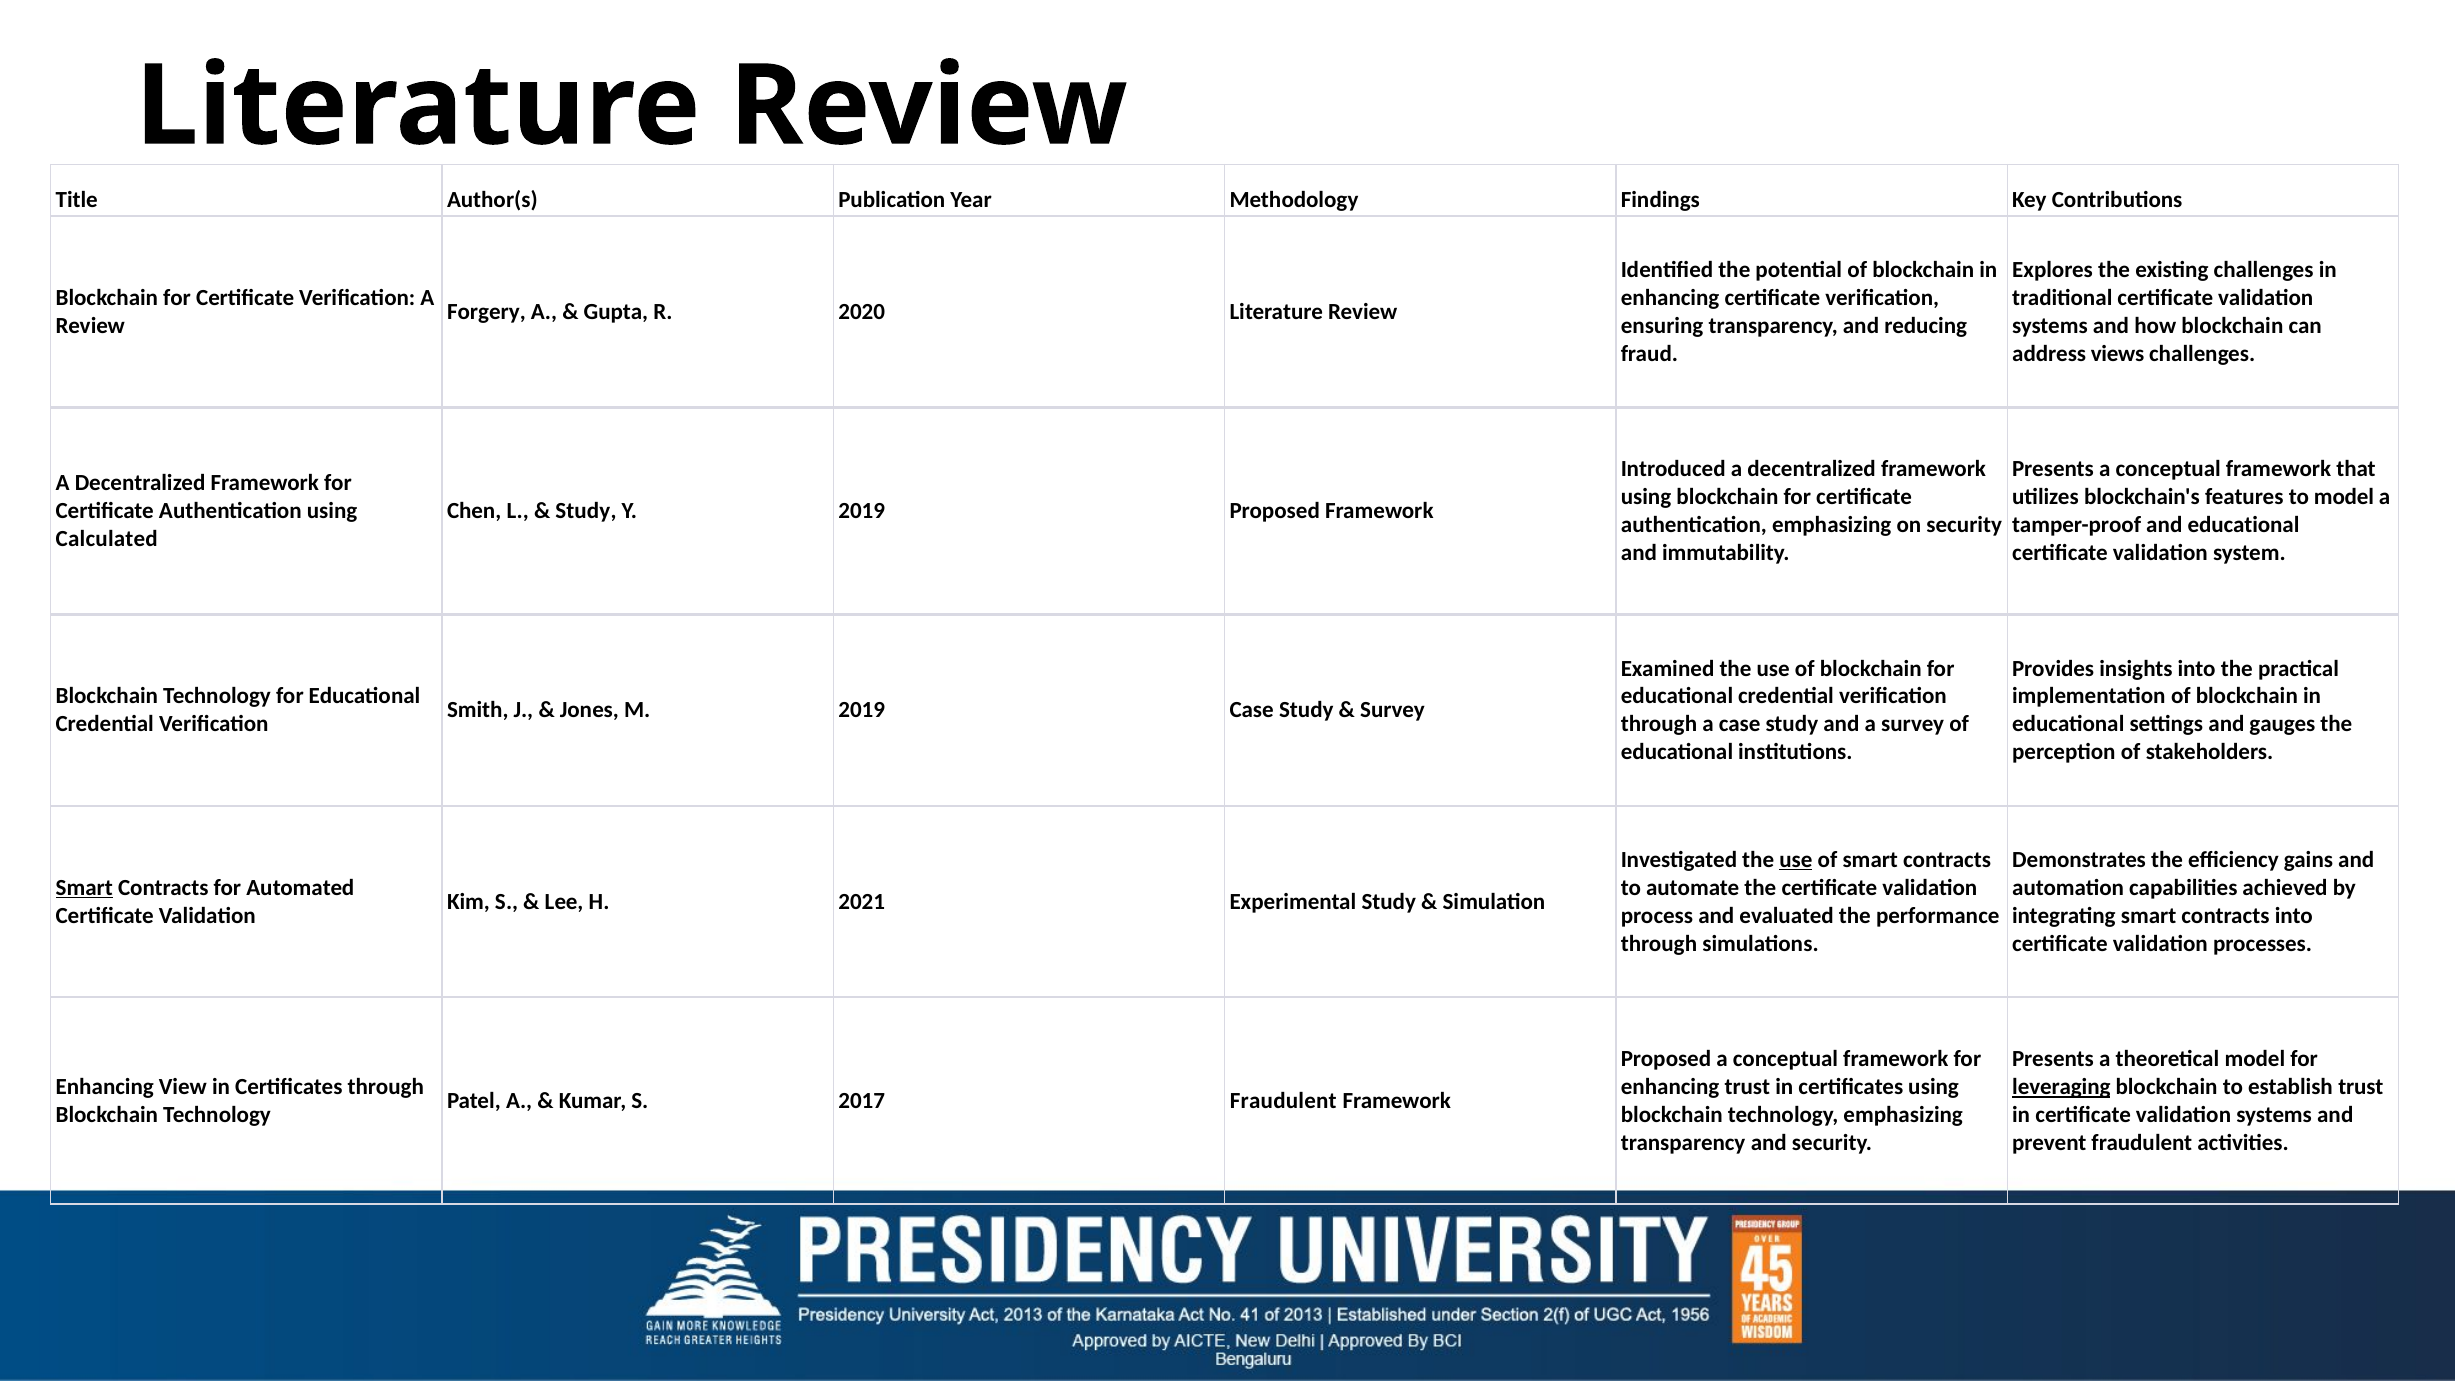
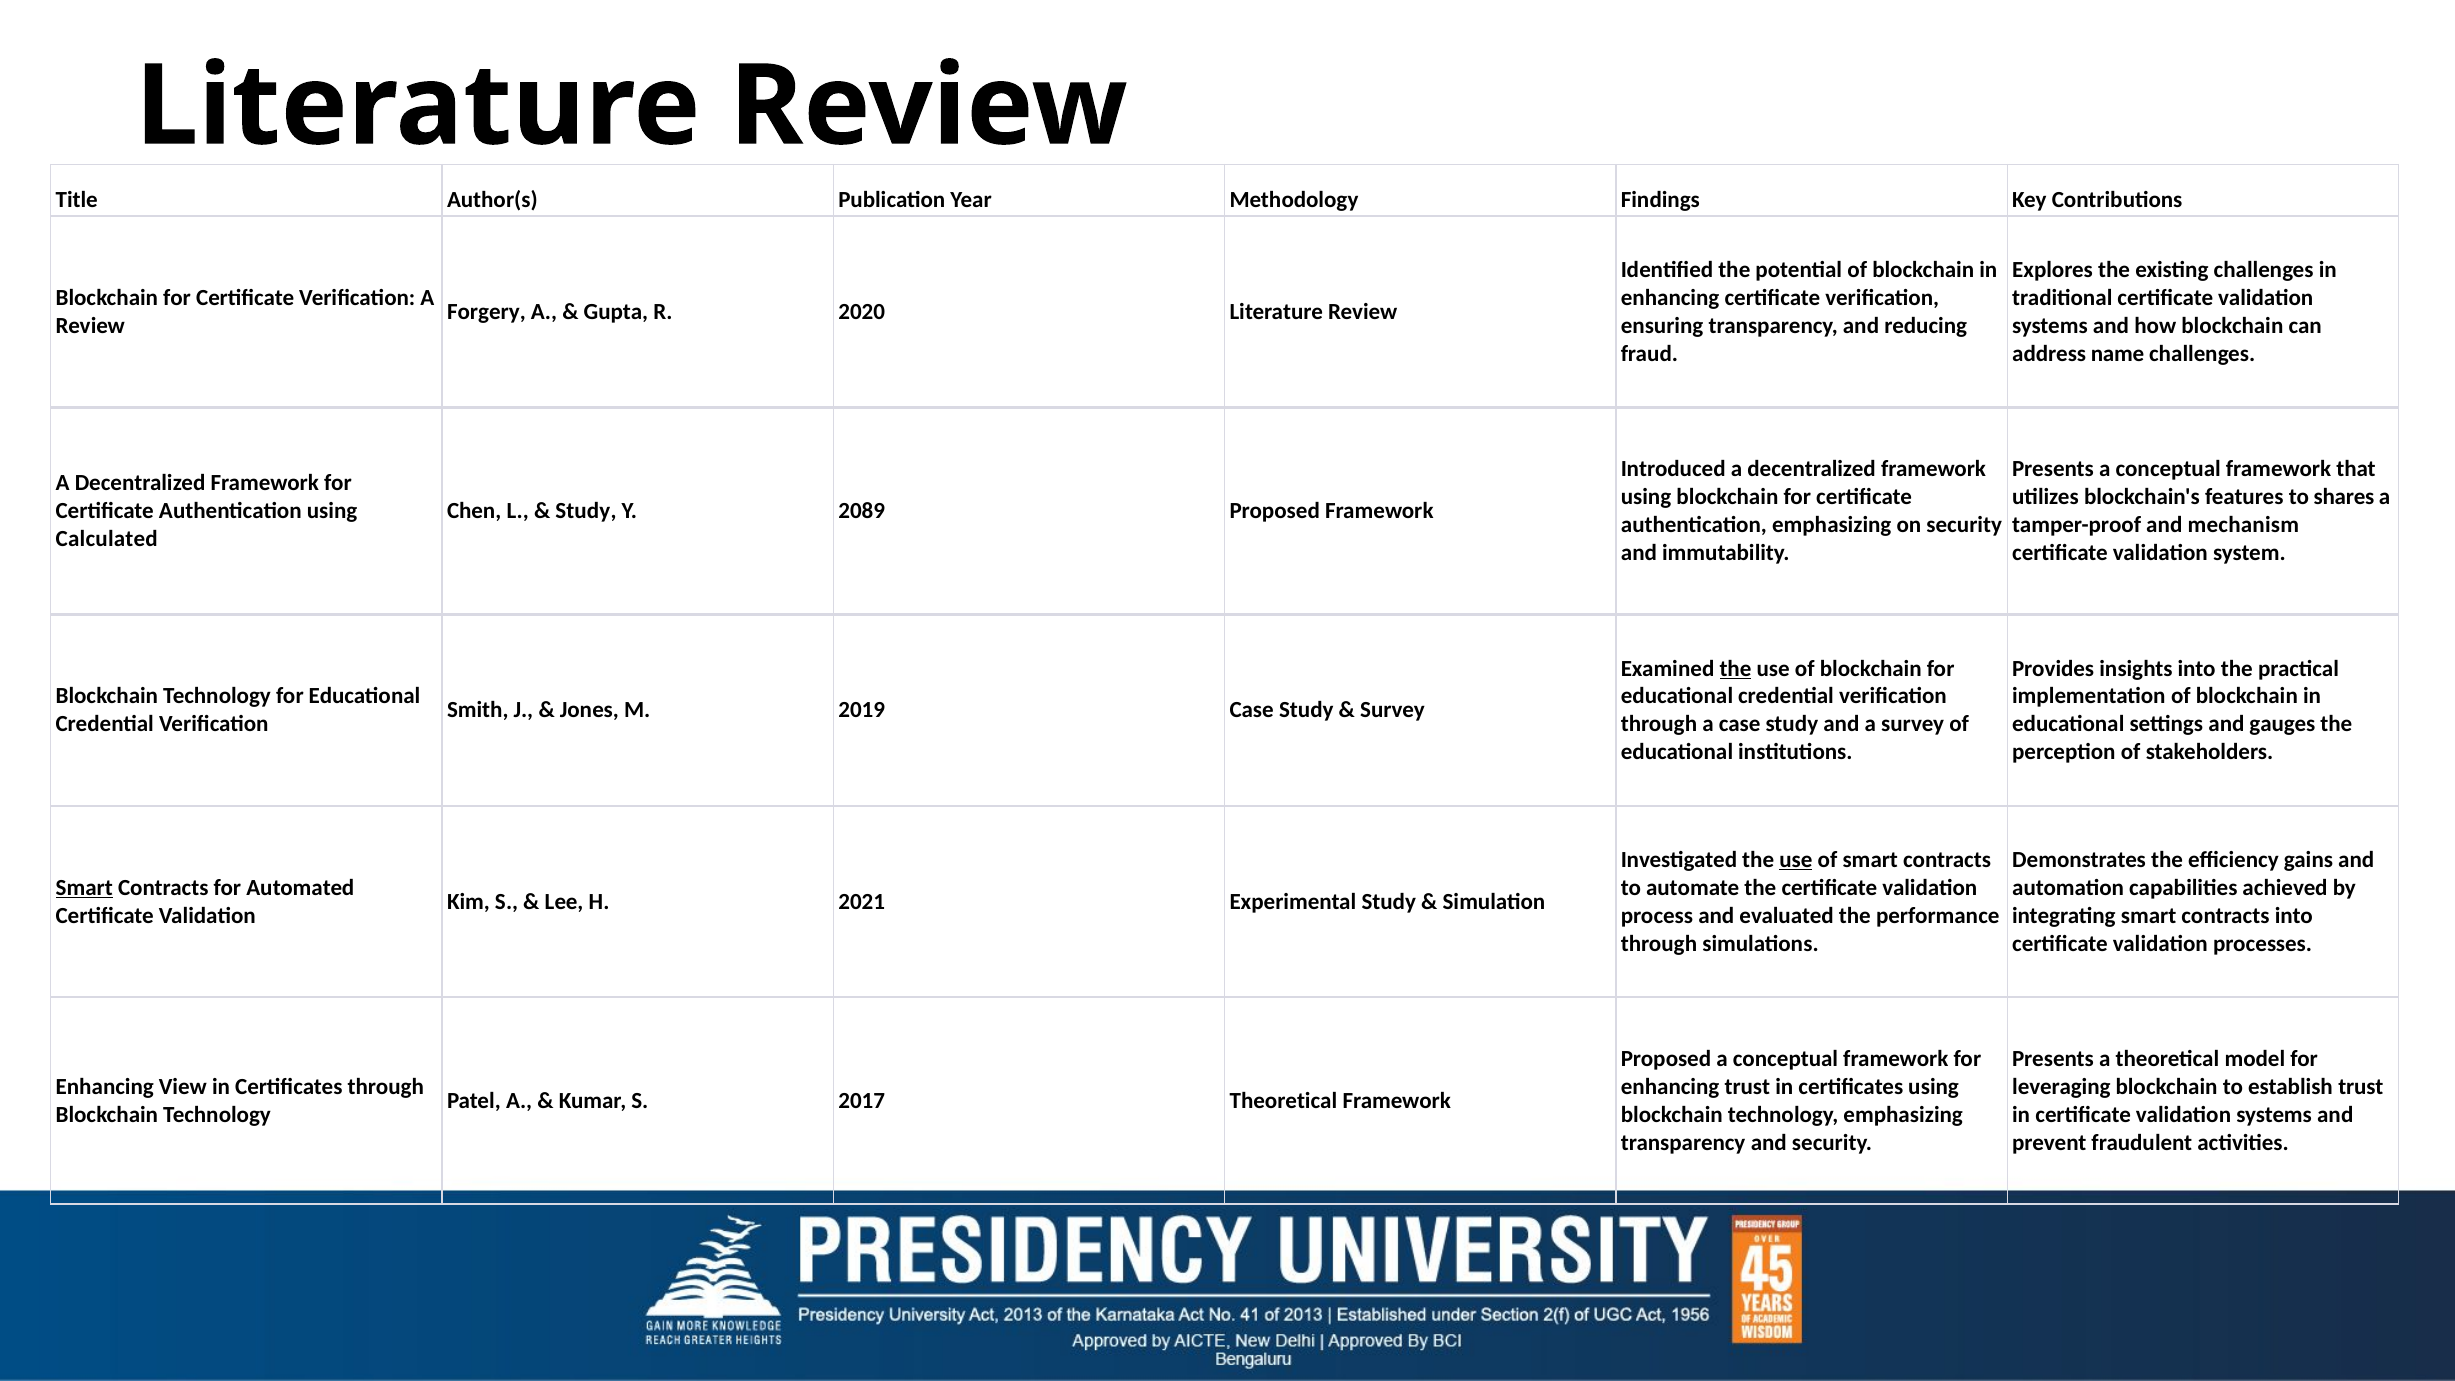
views: views -> name (2118, 354)
to model: model -> shares (2344, 497)
Y 2019: 2019 -> 2089 (862, 511)
and educational: educational -> mechanism (2243, 525)
the underline: none -> present (1735, 668)
leveraging underline: present -> none (2061, 1087)
2017 Fraudulent: Fraudulent -> Theoretical (1283, 1101)
